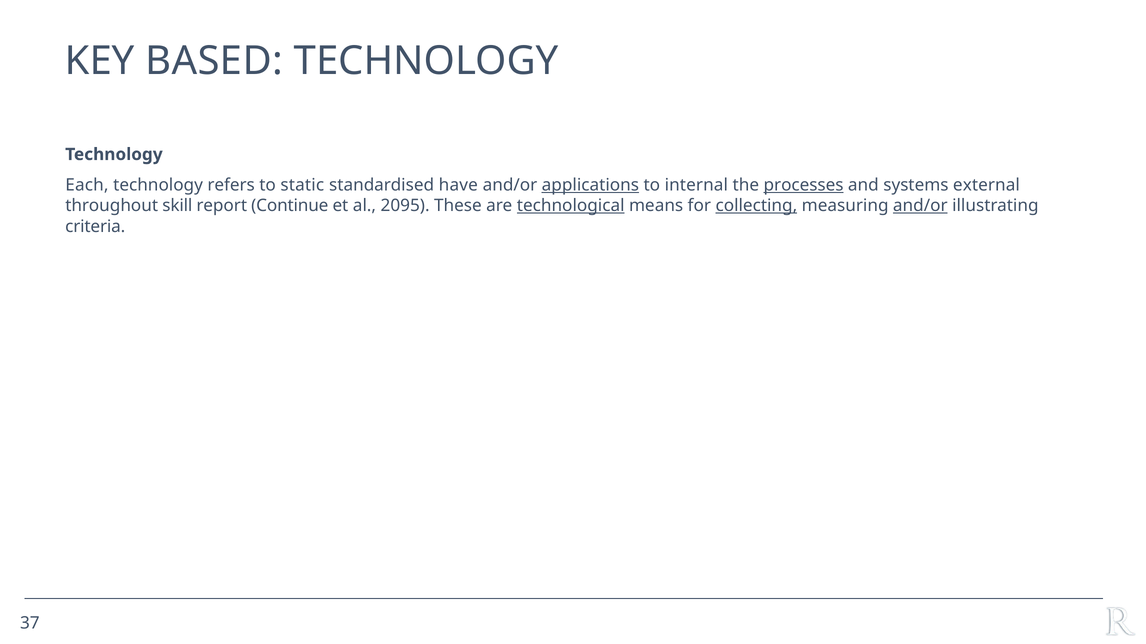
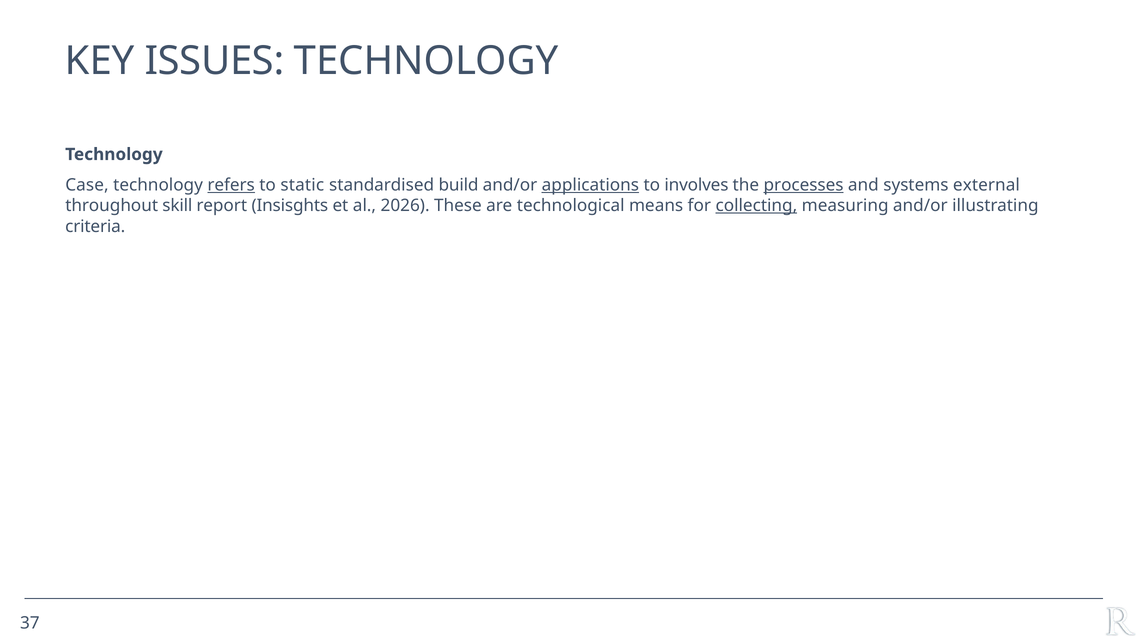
BASED: BASED -> ISSUES (214, 61)
Each: Each -> Case (87, 185)
refers underline: none -> present (231, 185)
have: have -> build (459, 185)
internal: internal -> involves (696, 185)
Continue: Continue -> Insisghts (290, 206)
2095: 2095 -> 2026 (405, 206)
technological underline: present -> none (571, 206)
and/or underline: present -> none (920, 206)
